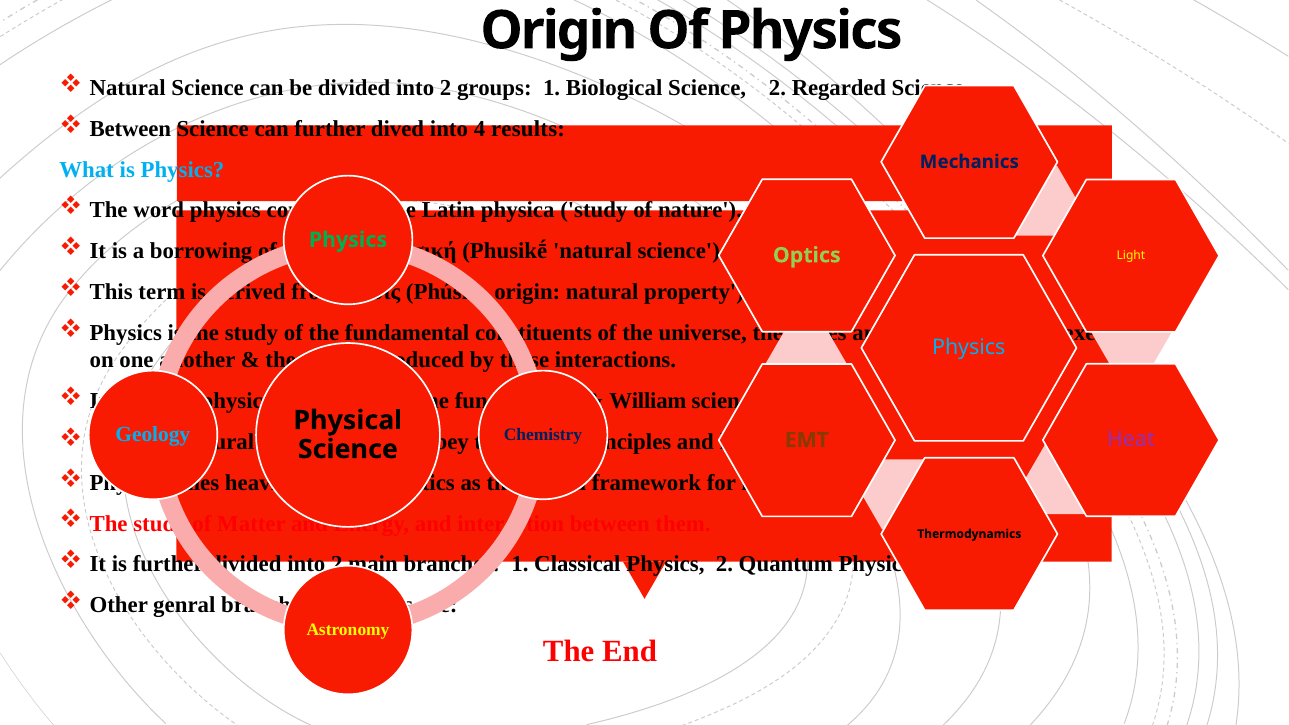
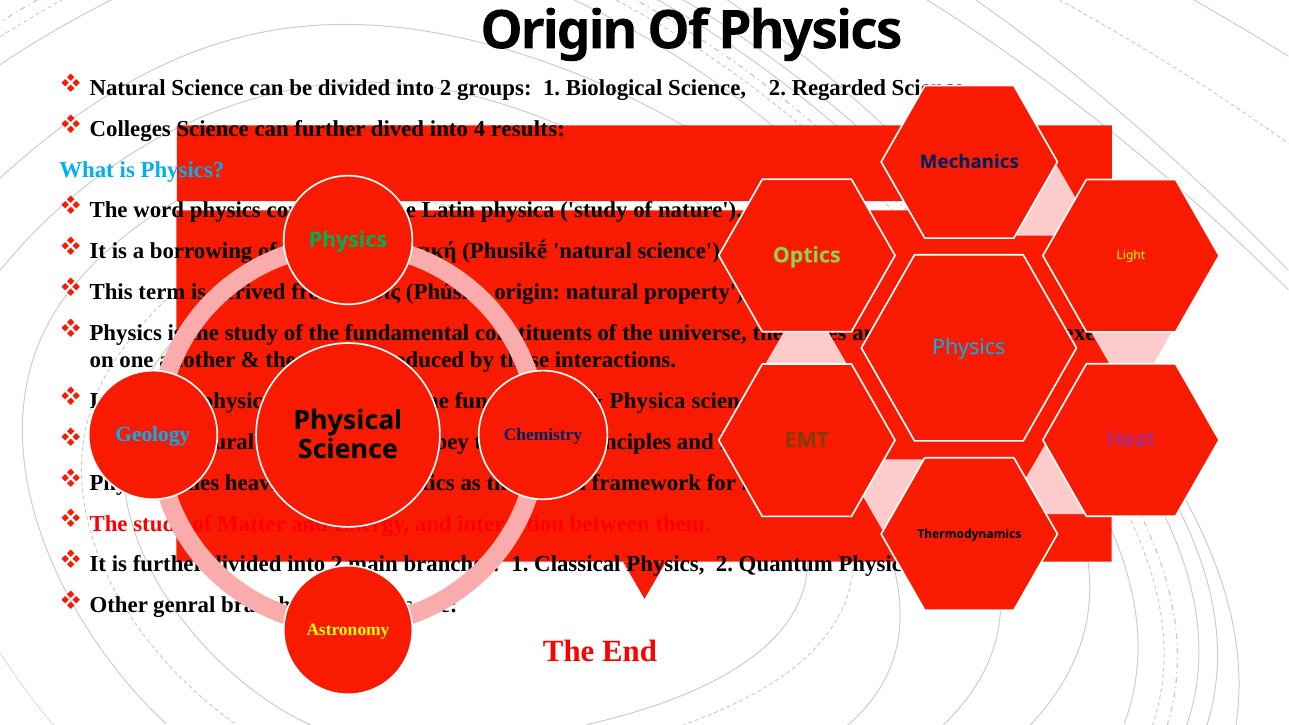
Between: Between -> Colleges (130, 129)
William: William -> Physica (648, 401)
